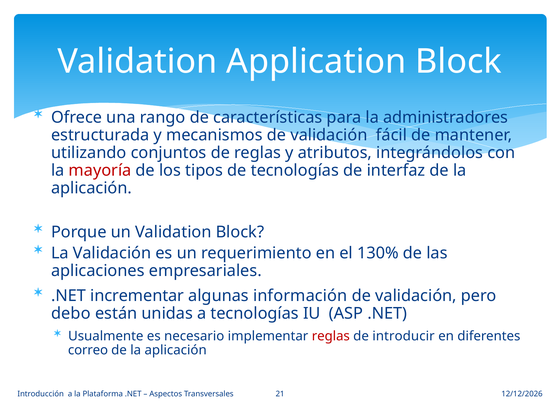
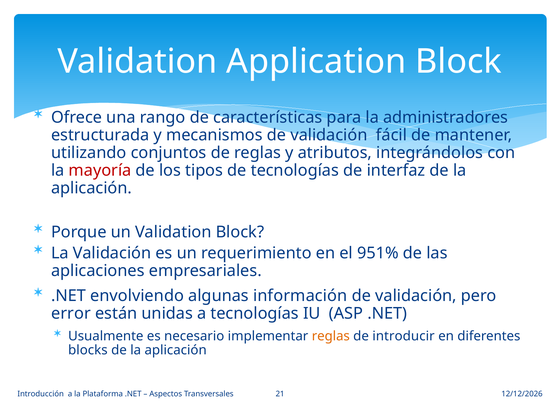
130%: 130% -> 951% (378, 253)
incrementar: incrementar -> envolviendo (137, 296)
debo: debo -> error (71, 313)
reglas colour: red -> orange (331, 336)
correo: correo -> blocks (88, 350)
